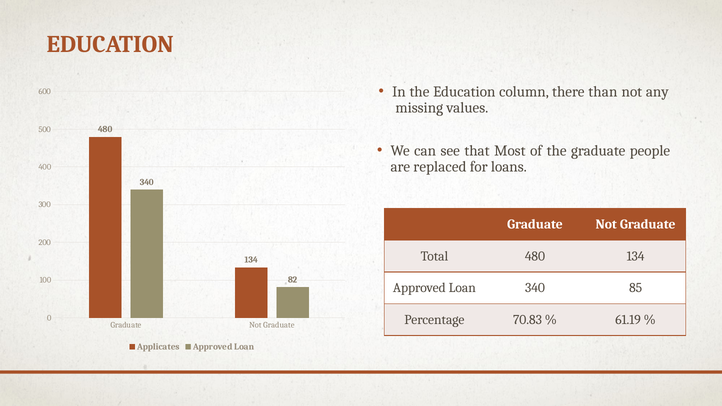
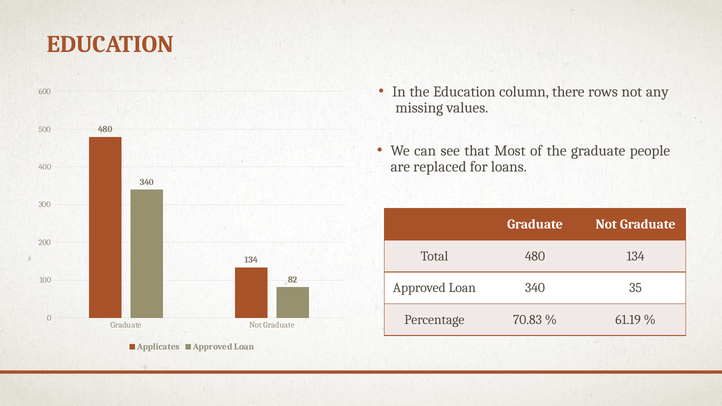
than: than -> rows (603, 92)
85: 85 -> 35 (636, 288)
